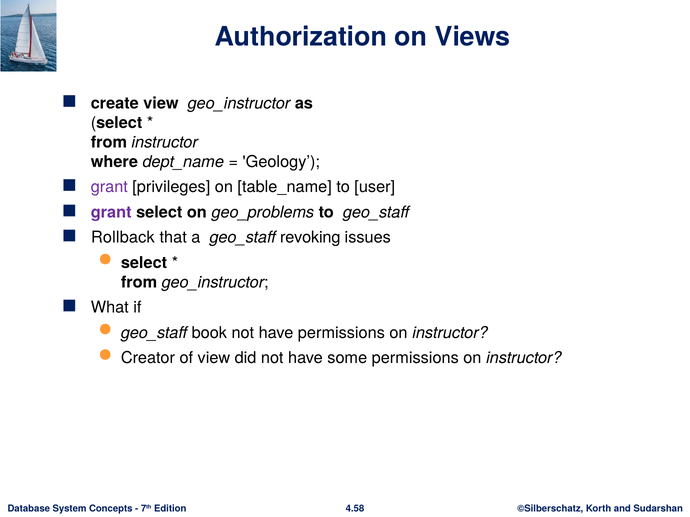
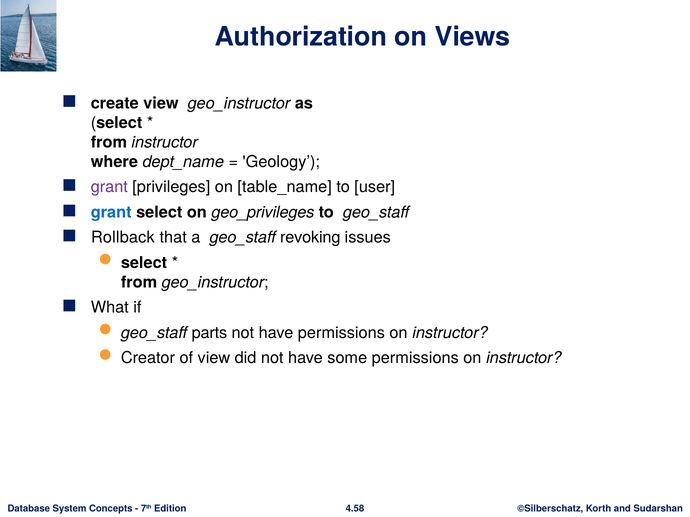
grant colour: purple -> blue (111, 213)
geo_problems: geo_problems -> geo_privileges (263, 213)
book: book -> parts (209, 333)
